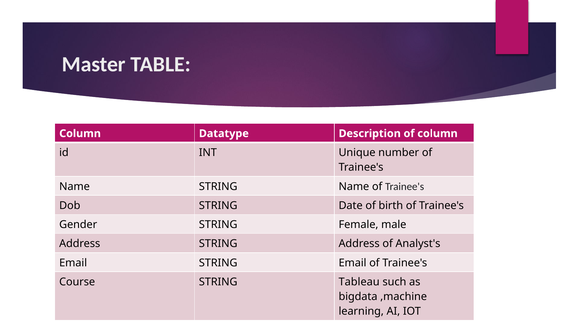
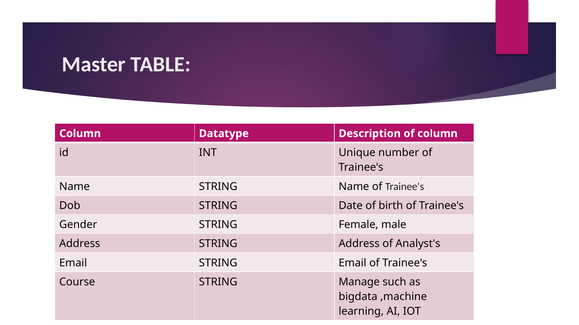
Tableau: Tableau -> Manage (359, 282)
